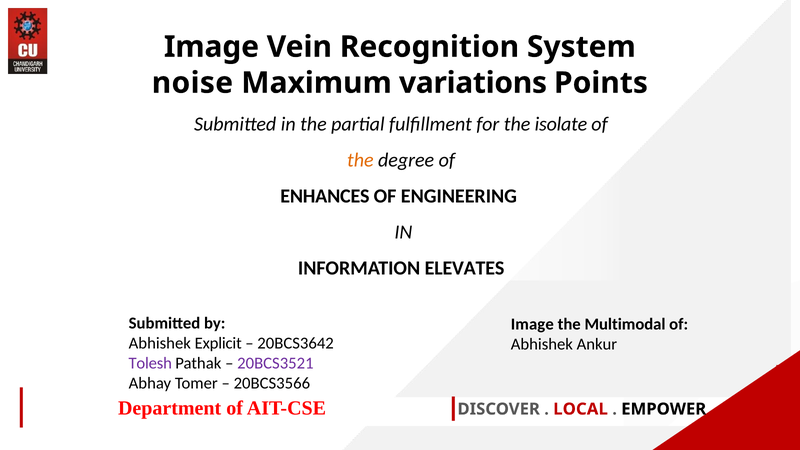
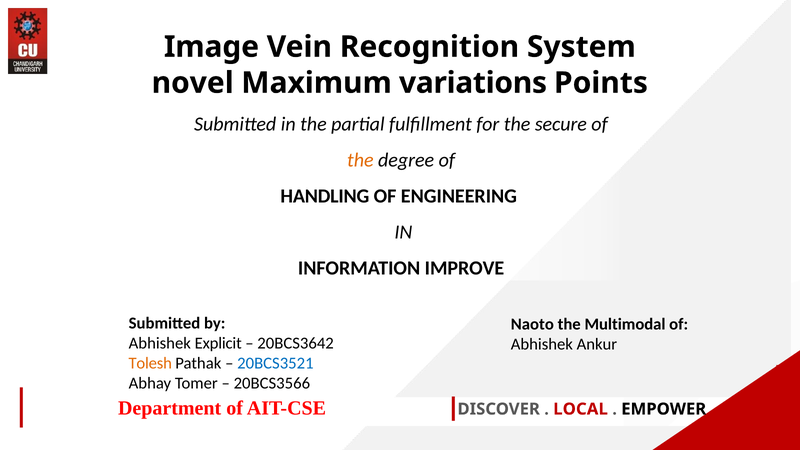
noise: noise -> novel (193, 83)
isolate: isolate -> secure (561, 124)
ENHANCES: ENHANCES -> HANDLING (325, 196)
ELEVATES: ELEVATES -> IMPROVE (464, 268)
Image: Image -> Naoto (532, 324)
Tolesh colour: purple -> orange (150, 363)
20BCS3521 colour: purple -> blue (275, 363)
